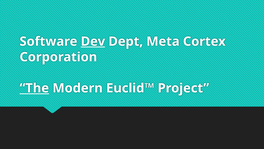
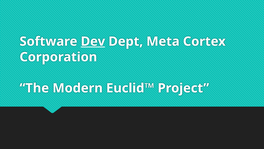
The underline: present -> none (34, 88)
